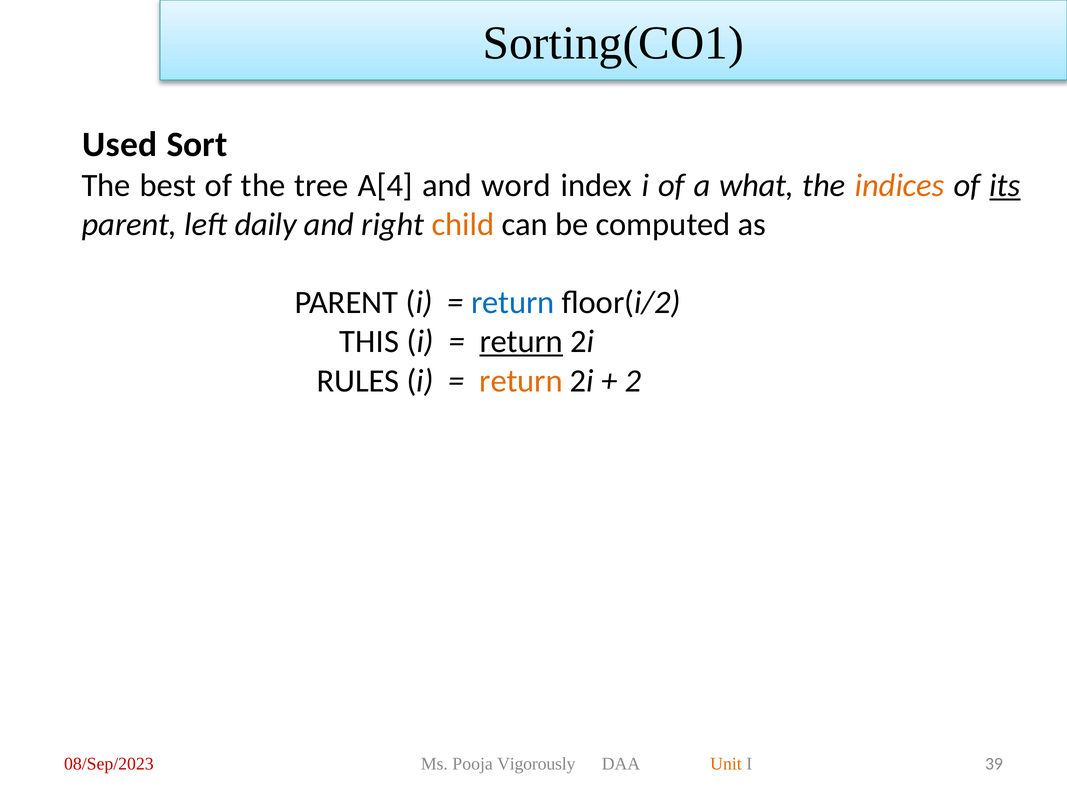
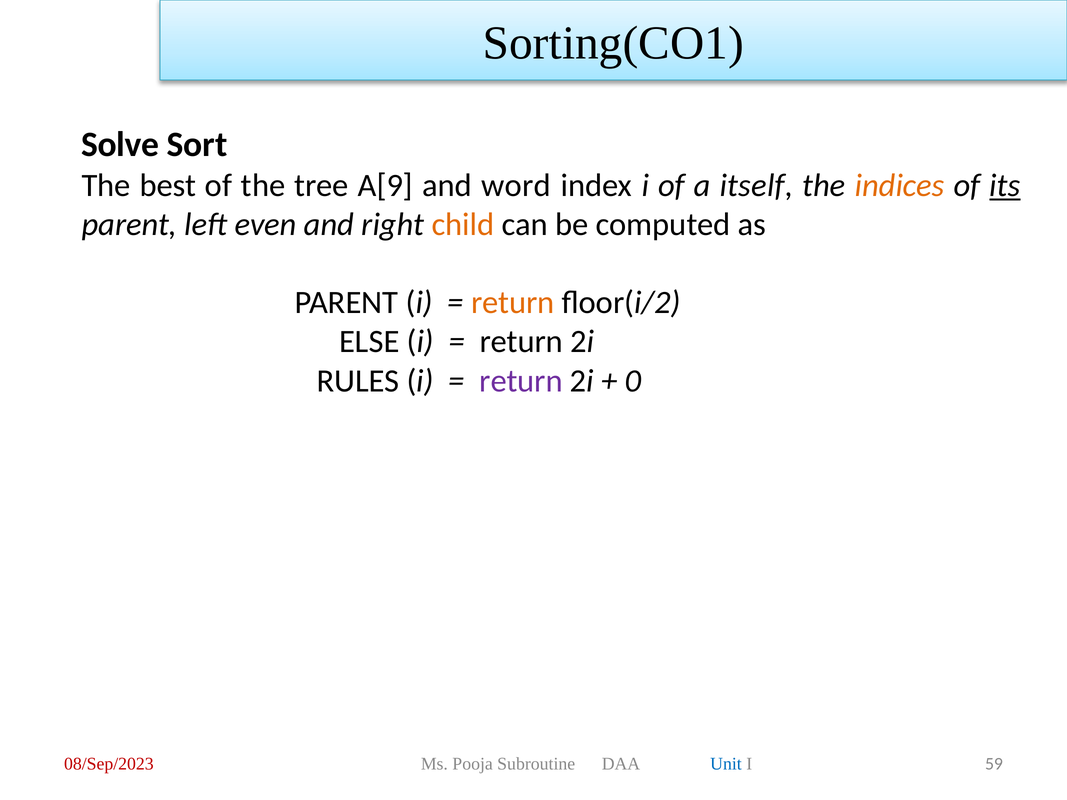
Used: Used -> Solve (120, 145)
A[4: A[4 -> A[9 (385, 185)
what: what -> itself (756, 185)
daily: daily -> even (266, 224)
return colour: blue -> orange (513, 303)
THIS: THIS -> ELSE (369, 342)
return underline: present -> none (521, 342)
return colour: orange -> purple (521, 381)
2: 2 -> 0 (633, 381)
Vigorously: Vigorously -> Subroutine (536, 764)
Unit colour: orange -> blue (726, 764)
39: 39 -> 59 (994, 764)
